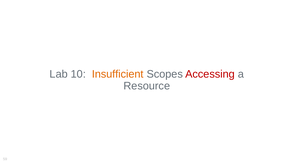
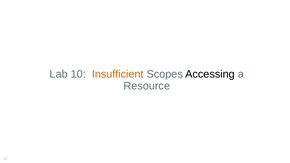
Accessing colour: red -> black (210, 74)
